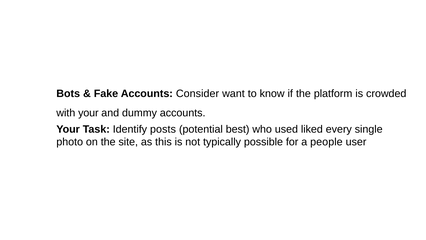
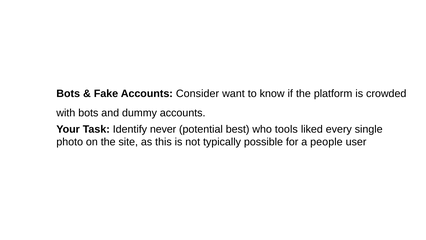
with your: your -> bots (88, 113)
posts: posts -> never (163, 129)
used: used -> tools (286, 129)
